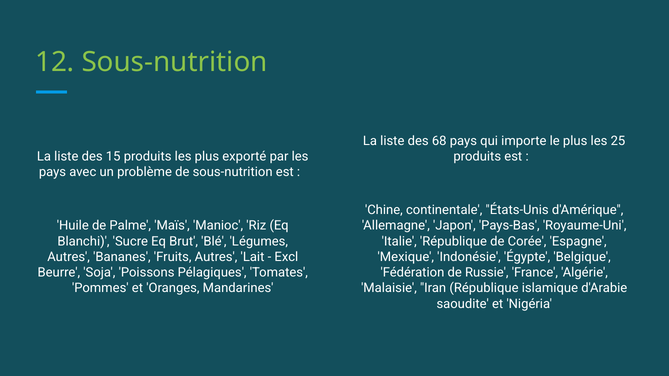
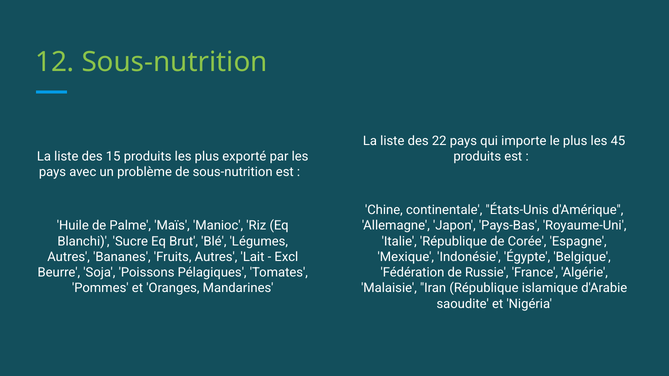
68: 68 -> 22 (439, 141)
25: 25 -> 45 (618, 141)
